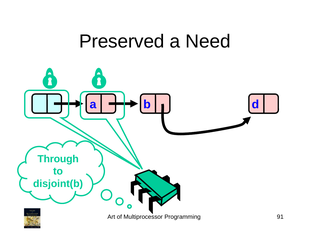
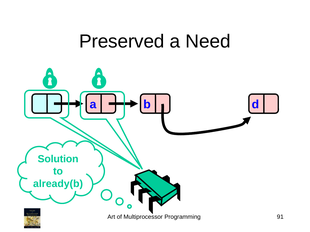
Through: Through -> Solution (58, 159)
disjoint(b: disjoint(b -> already(b (58, 184)
